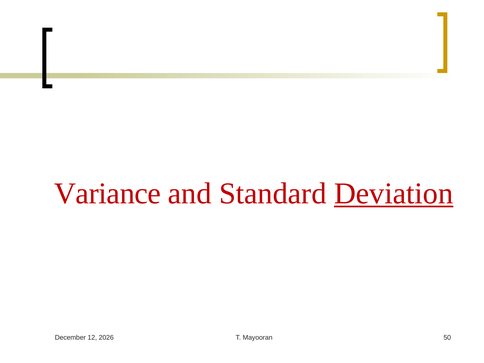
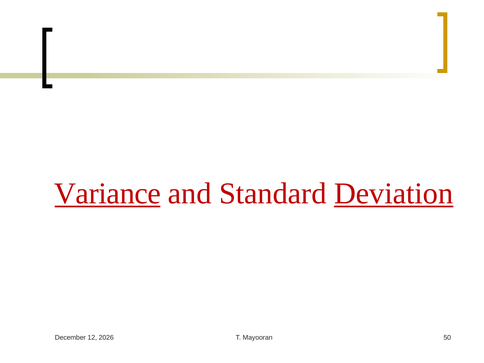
Variance underline: none -> present (108, 193)
